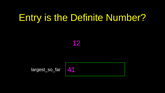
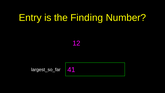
Definite: Definite -> Finding (87, 18)
